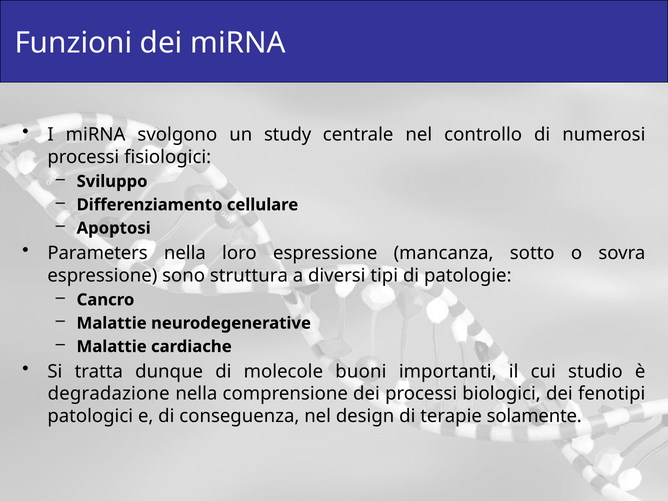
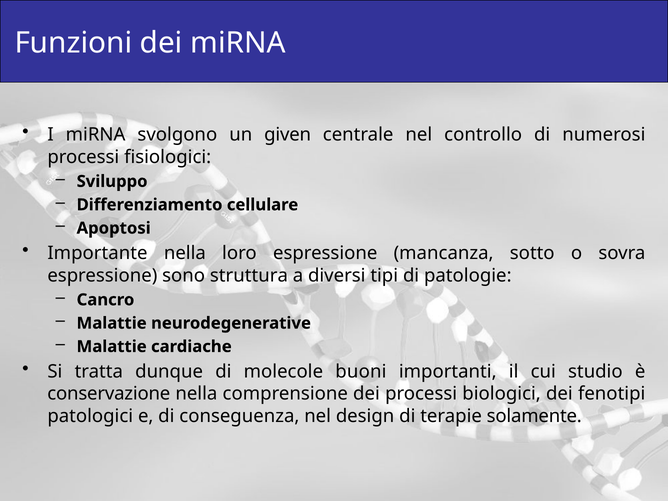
study: study -> given (288, 135)
Parameters: Parameters -> Importante (97, 253)
degradazione: degradazione -> conservazione (109, 394)
